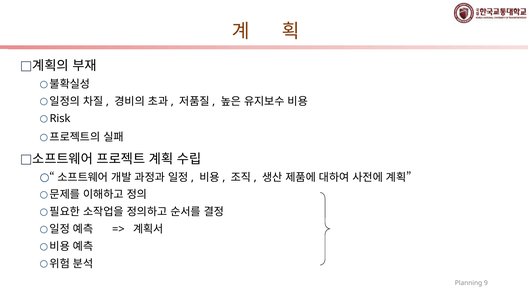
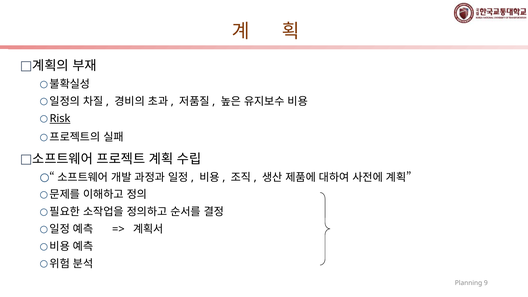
Risk underline: none -> present (60, 119)
